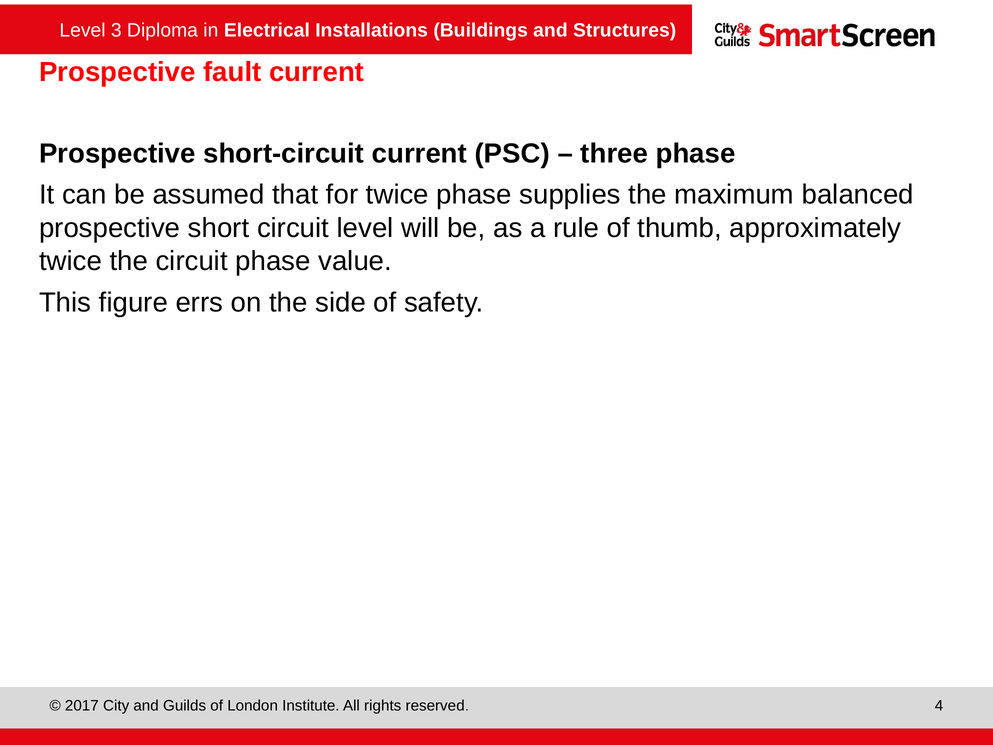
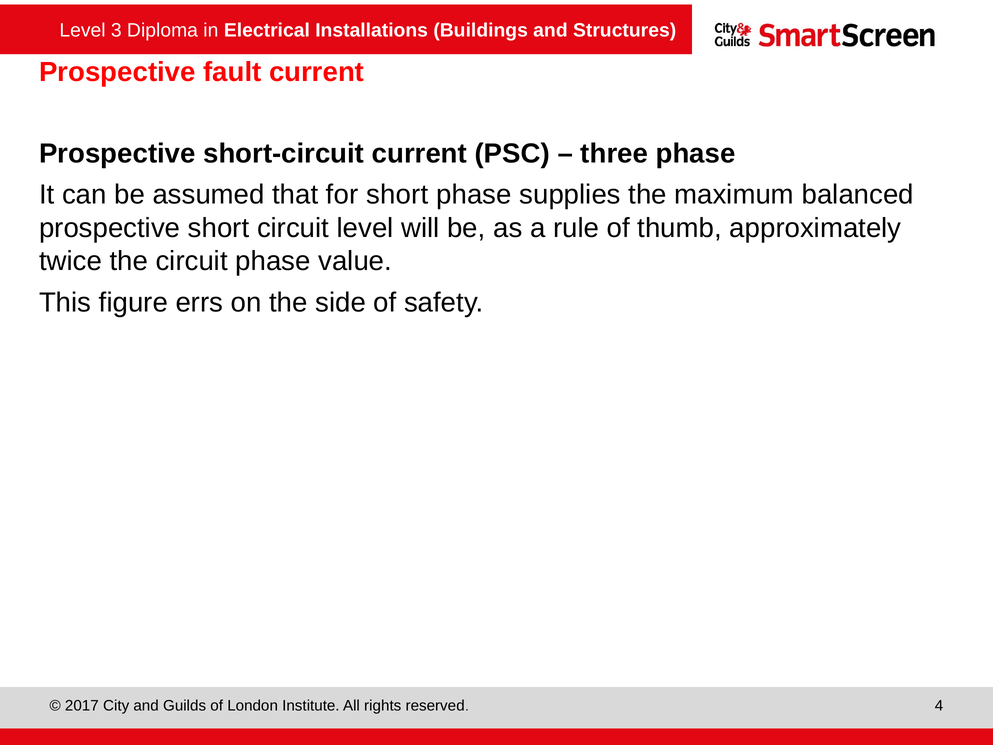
for twice: twice -> short (397, 195)
